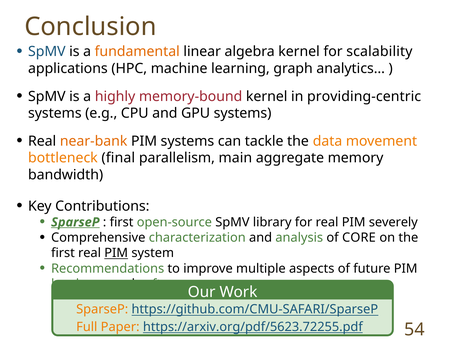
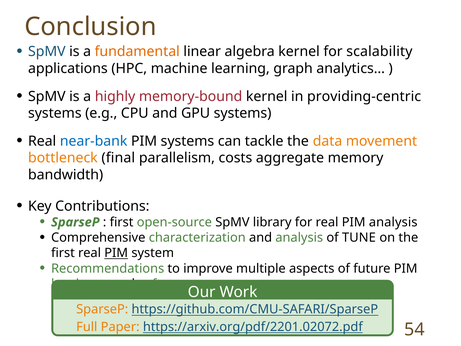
near-bank colour: orange -> blue (94, 141)
main: main -> costs (235, 158)
SparseP underline: present -> none (75, 222)
PIM severely: severely -> analysis (393, 222)
CORE: CORE -> TUNE (359, 238)
https://arxiv.org/pdf/5623.72255.pdf: https://arxiv.org/pdf/5623.72255.pdf -> https://arxiv.org/pdf/2201.02072.pdf (253, 327)
